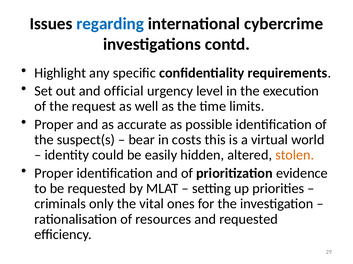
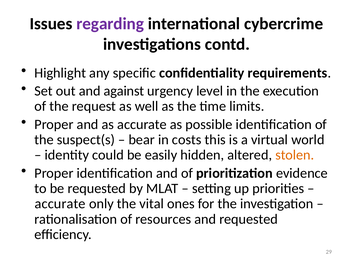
regarding colour: blue -> purple (110, 24)
official: official -> against (124, 91)
criminals: criminals -> accurate (60, 204)
